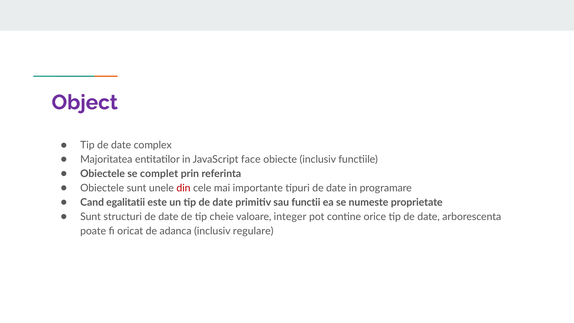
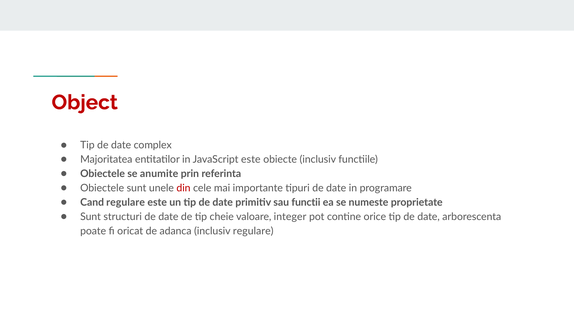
Object colour: purple -> red (85, 102)
JavaScript face: face -> este (251, 159)
complet: complet -> anumite (159, 174)
Cand egalitatii: egalitatii -> regulare (126, 202)
